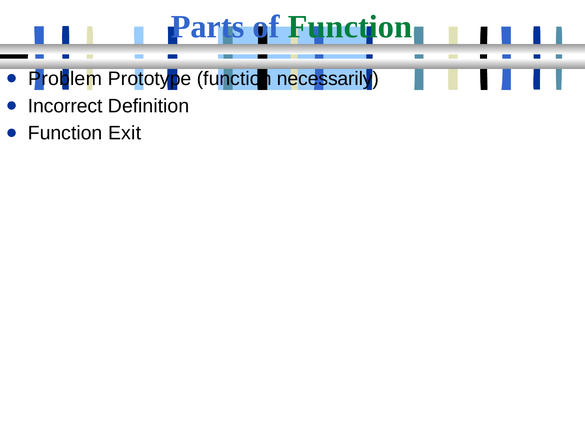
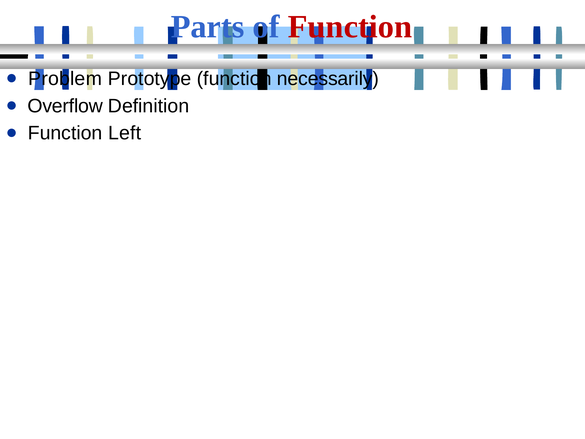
Function colour: green -> red (350, 27)
Incorrect: Incorrect -> Overflow (65, 106)
Exit: Exit -> Left (125, 133)
